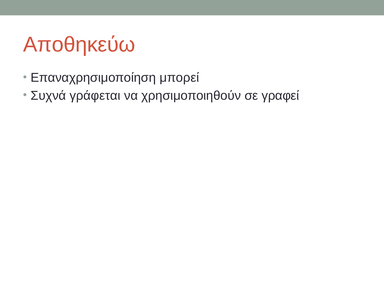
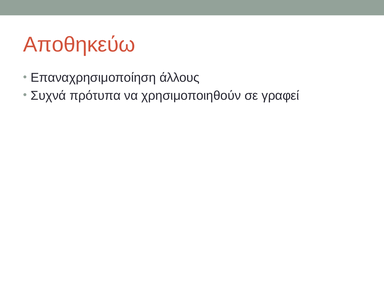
μπορεί: μπορεί -> άλλους (179, 78)
γράφεται: γράφεται -> πρότυπα (95, 96)
